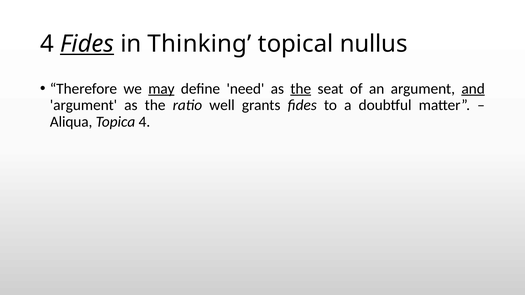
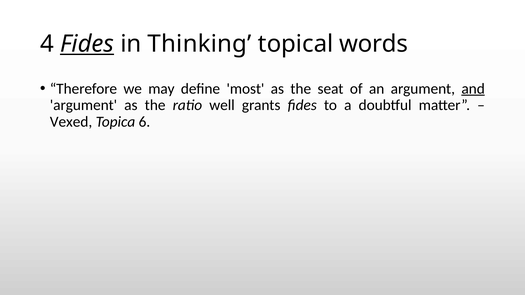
nullus: nullus -> words (374, 44)
may underline: present -> none (161, 89)
need: need -> most (245, 89)
the underline: present -> none (301, 89)
Aliqua: Aliqua -> Vexed (71, 122)
Topica 4: 4 -> 6 (144, 122)
